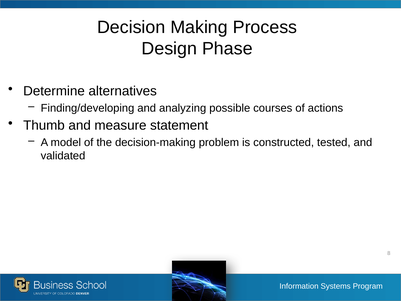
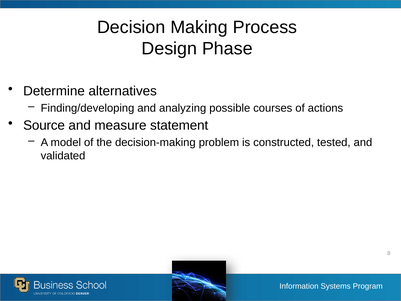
Thumb: Thumb -> Source (44, 125)
